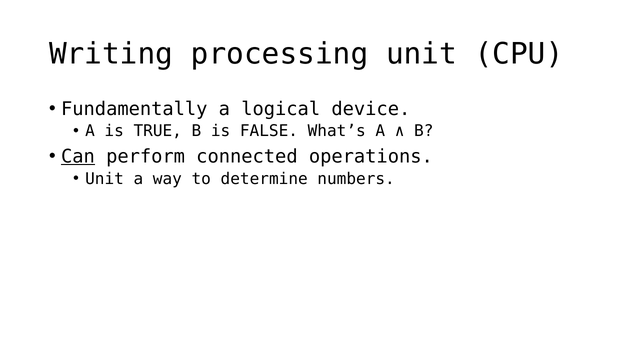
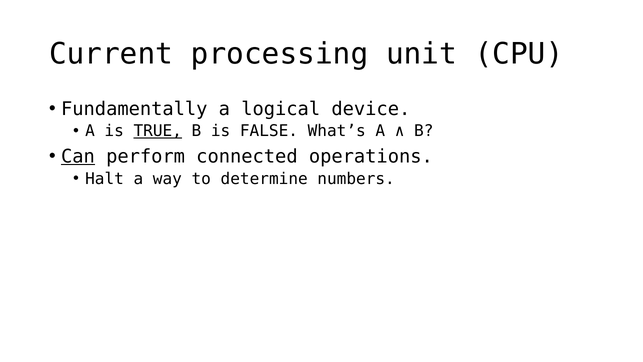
Writing: Writing -> Current (111, 54)
TRUE underline: none -> present (158, 131)
Unit: Unit -> Halt (105, 179)
